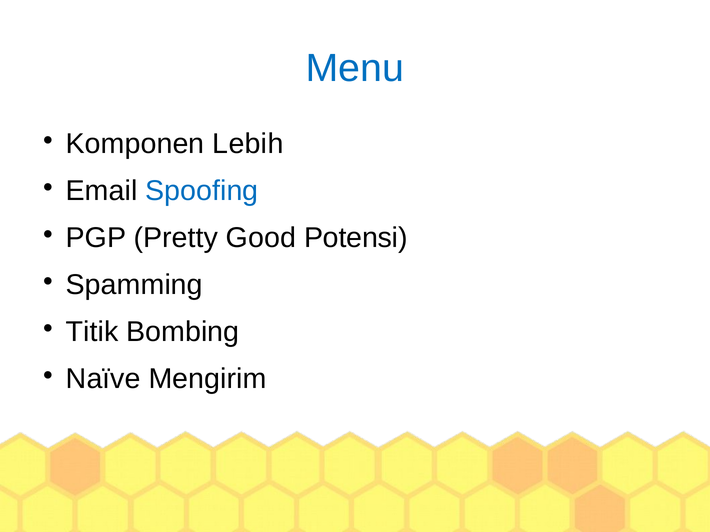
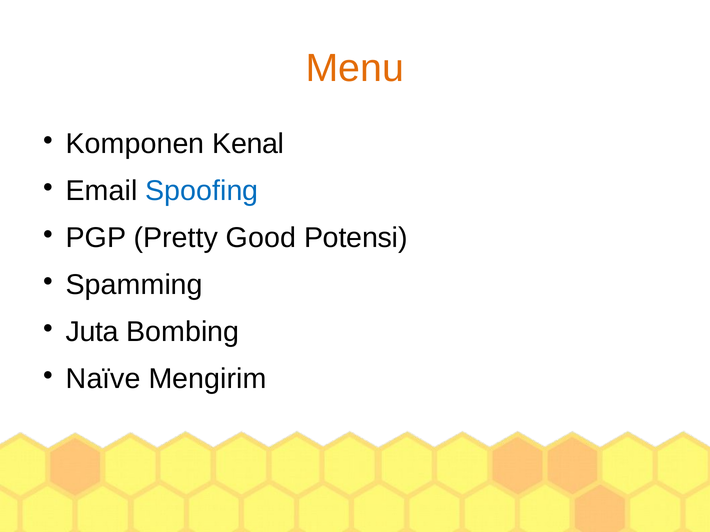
Menu colour: blue -> orange (355, 68)
Lebih: Lebih -> Kenal (248, 144)
Titik: Titik -> Juta (92, 332)
